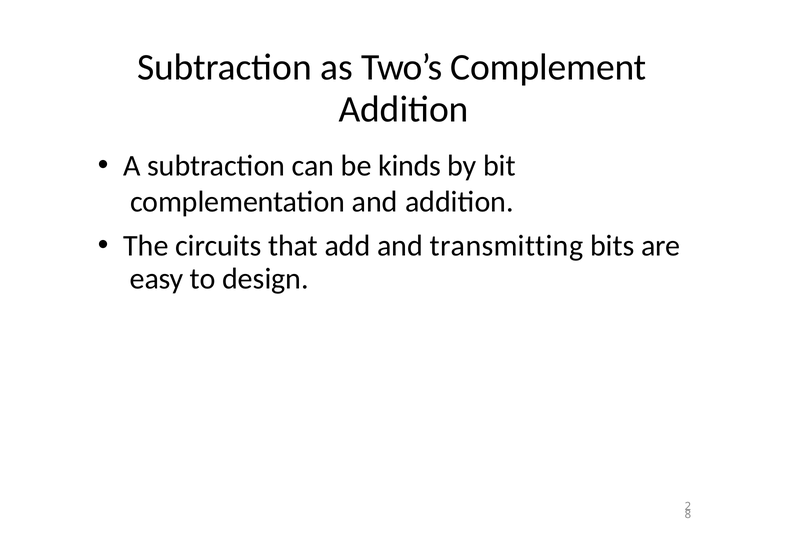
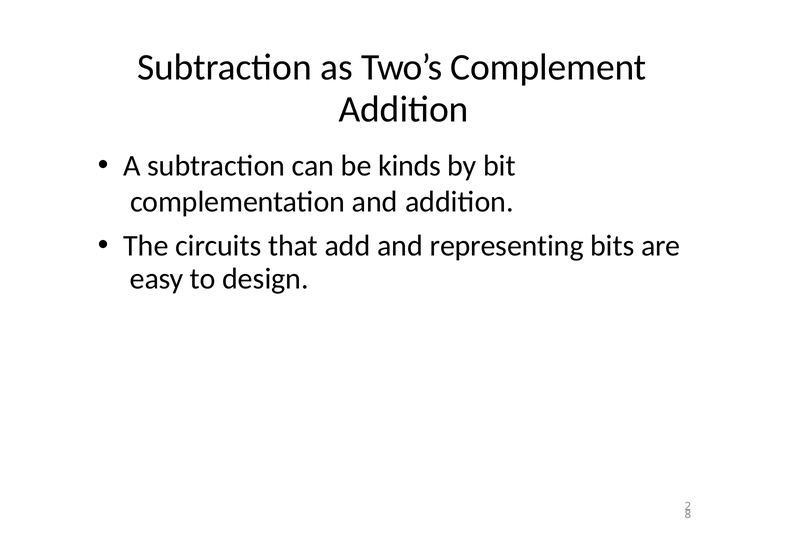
transmitting: transmitting -> representing (507, 246)
